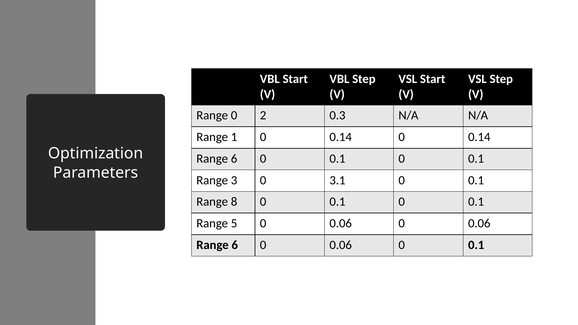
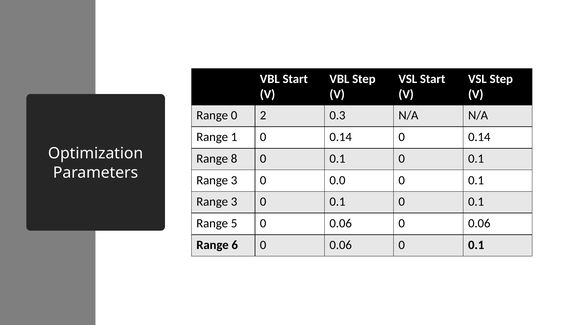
6: 6 -> 8 (234, 159)
3.1: 3.1 -> 0.0 (337, 180)
8: 8 -> 3 (234, 202)
